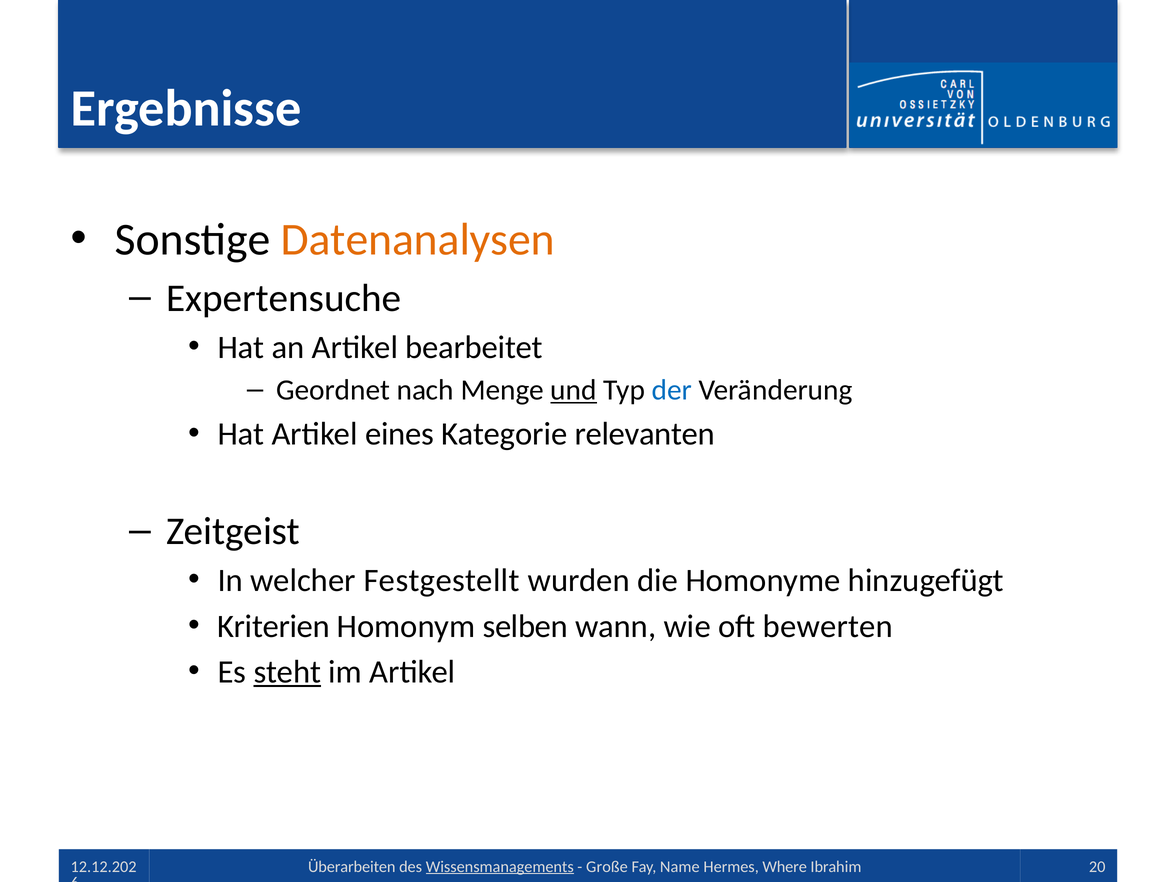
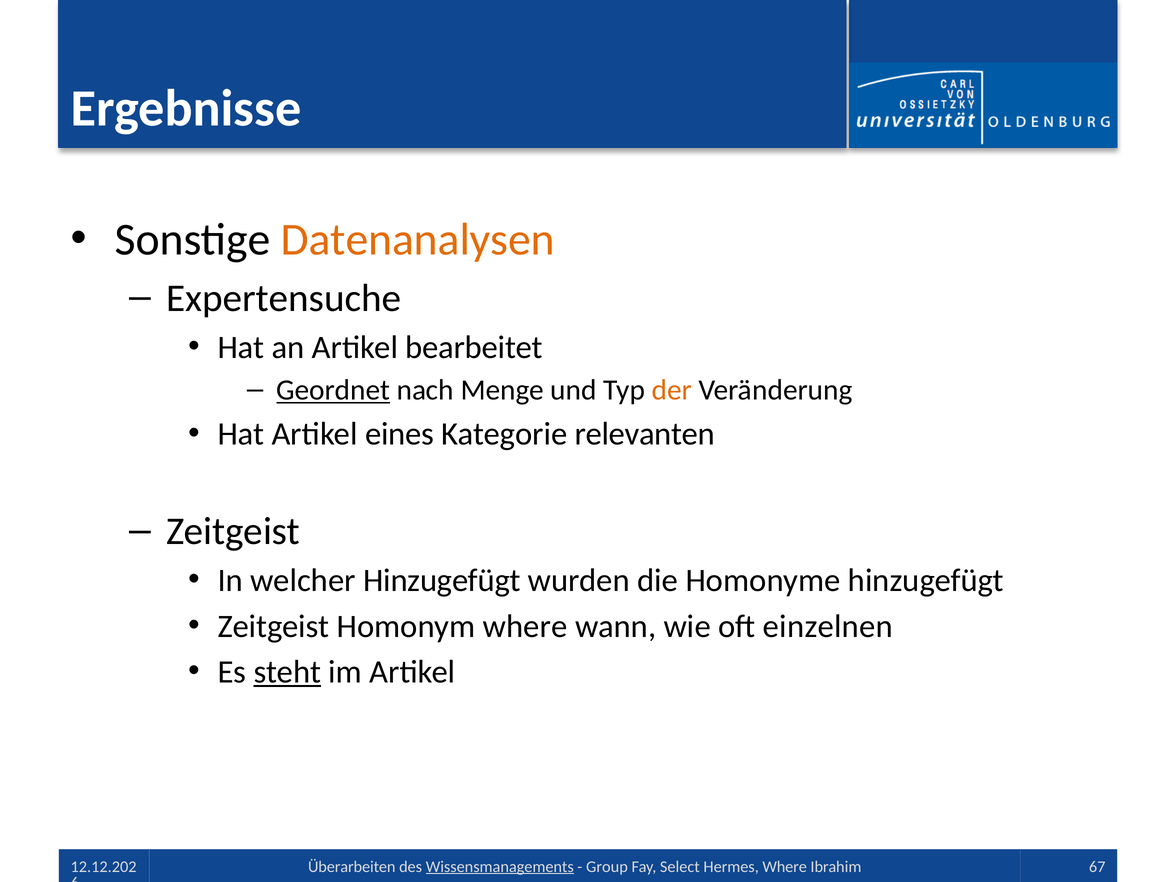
Geordnet underline: none -> present (333, 390)
und underline: present -> none (574, 390)
der colour: blue -> orange (672, 390)
welcher Festgestellt: Festgestellt -> Hinzugefügt (442, 581)
Kriterien: Kriterien -> Zeitgeist (273, 626)
Homonym selben: selben -> where (525, 626)
bewerten: bewerten -> einzelnen (828, 626)
Große: Große -> Group (607, 867)
Name: Name -> Select (680, 867)
20: 20 -> 67 (1097, 867)
